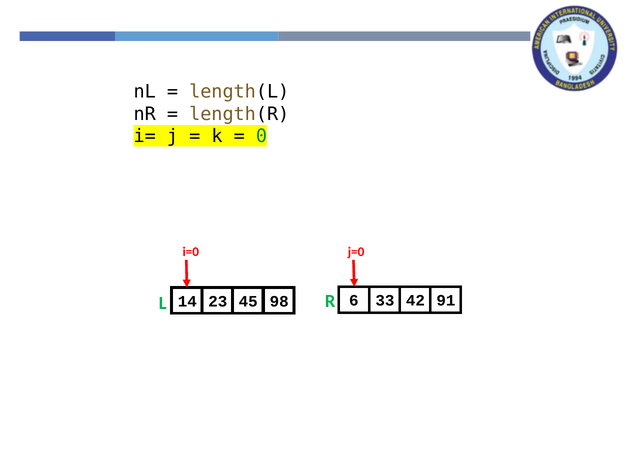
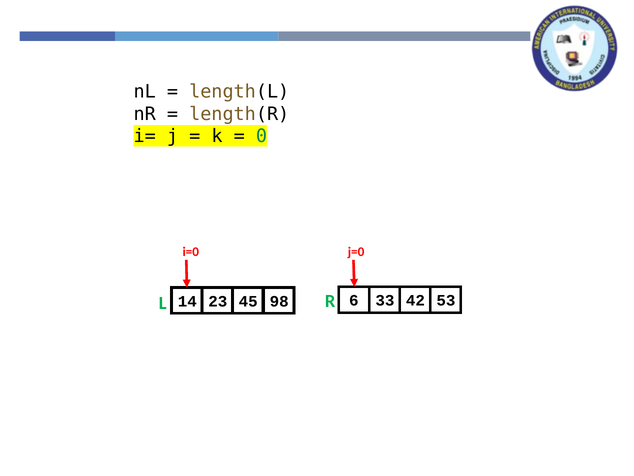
91: 91 -> 53 (446, 300)
